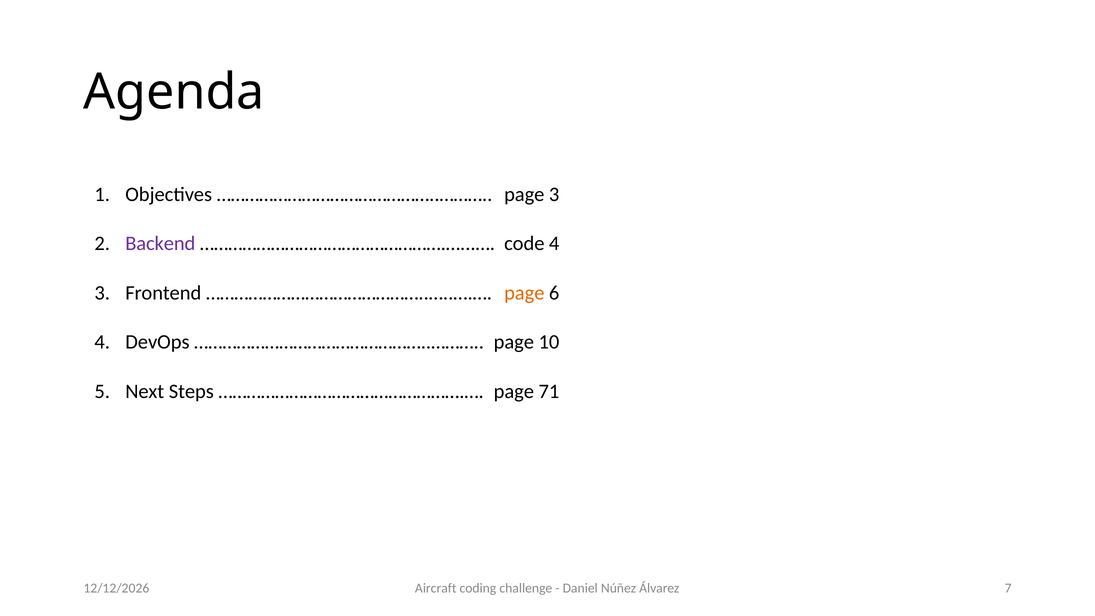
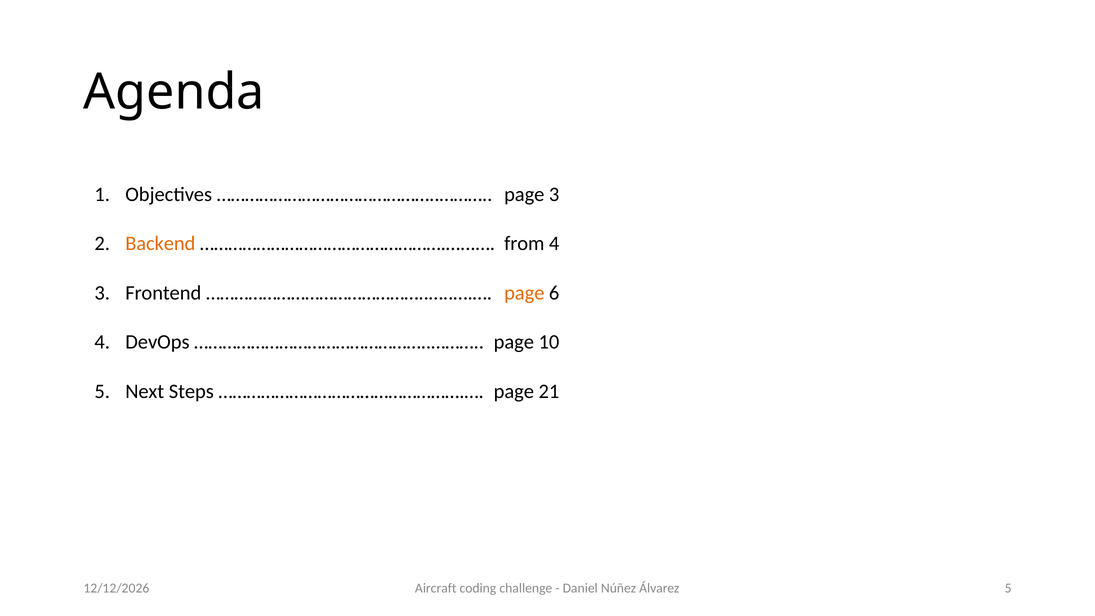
Backend colour: purple -> orange (160, 244)
code: code -> from (524, 244)
71: 71 -> 21 (549, 391)
Álvarez 7: 7 -> 5 (1008, 588)
